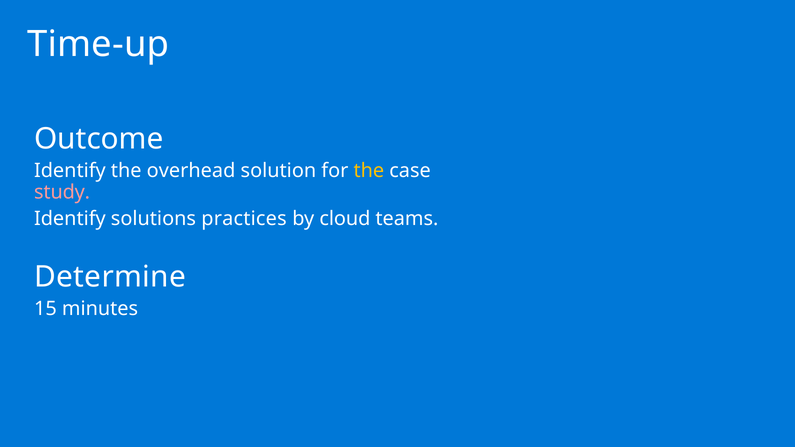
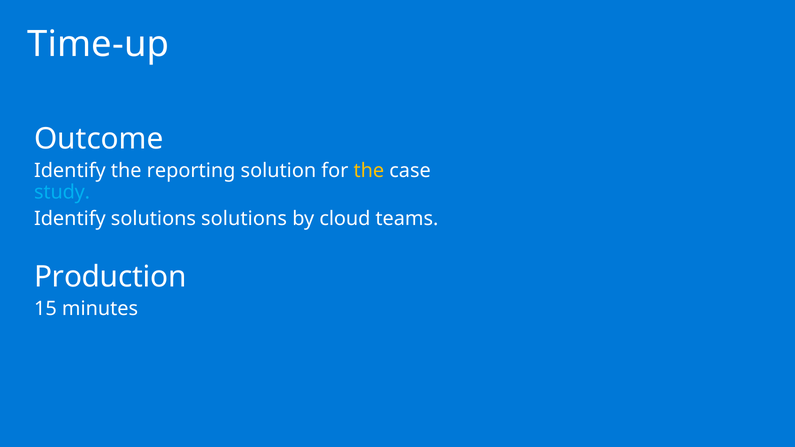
overhead: overhead -> reporting (191, 171)
study colour: pink -> light blue (62, 192)
solutions practices: practices -> solutions (244, 219)
Determine: Determine -> Production (110, 277)
